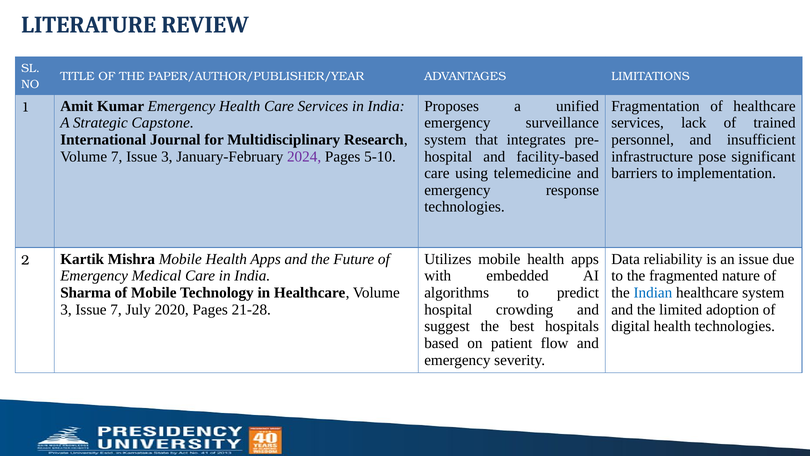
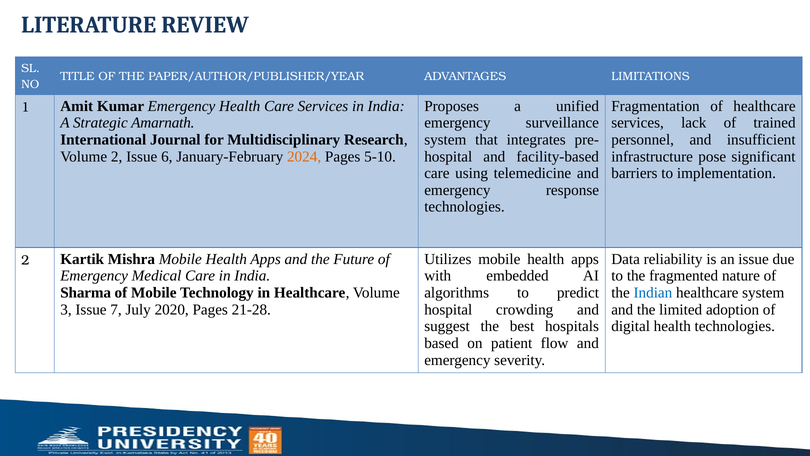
Capstone: Capstone -> Amarnath (163, 123)
Volume 7: 7 -> 2 (117, 156)
Issue 3: 3 -> 6 (167, 156)
2024 colour: purple -> orange (304, 156)
